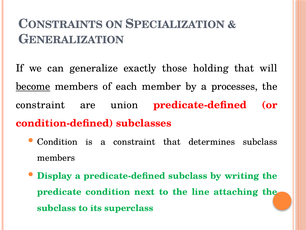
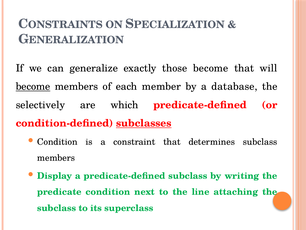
those holding: holding -> become (211, 68)
processes: processes -> database (234, 86)
constraint: constraint -> selectively (40, 105)
union: union -> which (124, 105)
subclasses underline: none -> present (144, 123)
